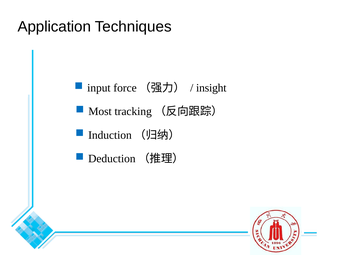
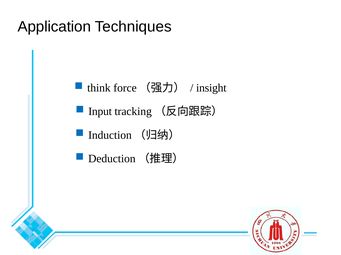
input: input -> think (99, 88)
Most: Most -> Input (100, 112)
